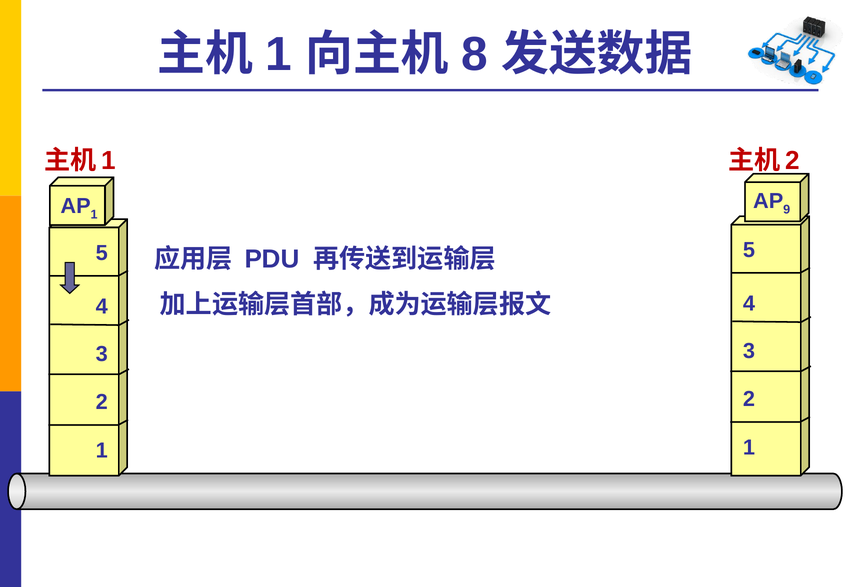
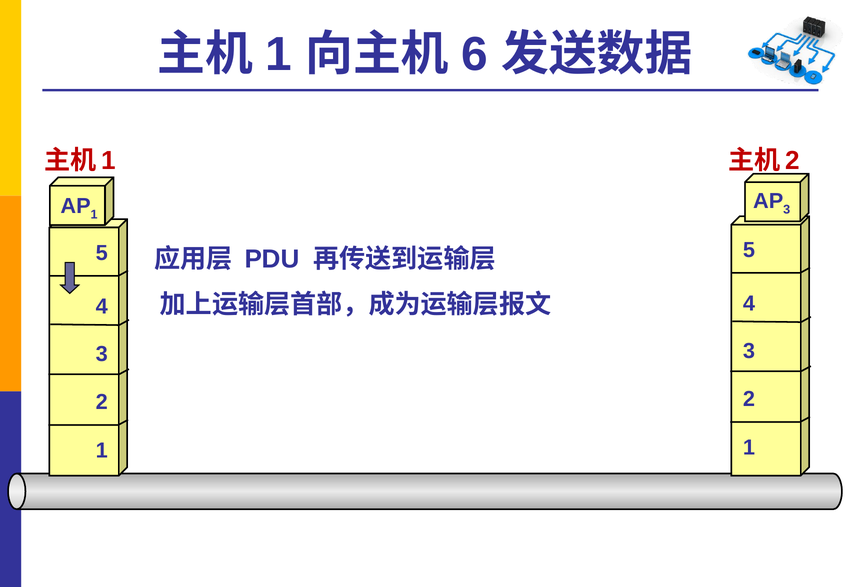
8: 8 -> 6 (474, 55)
9: 9 -> 3 (787, 210)
